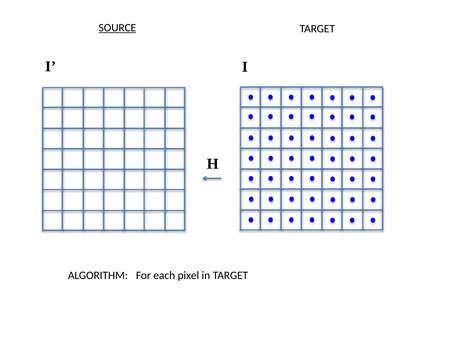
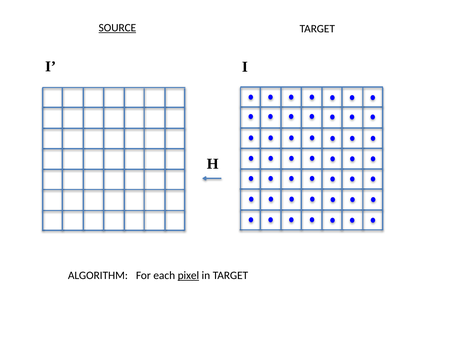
pixel underline: none -> present (188, 276)
